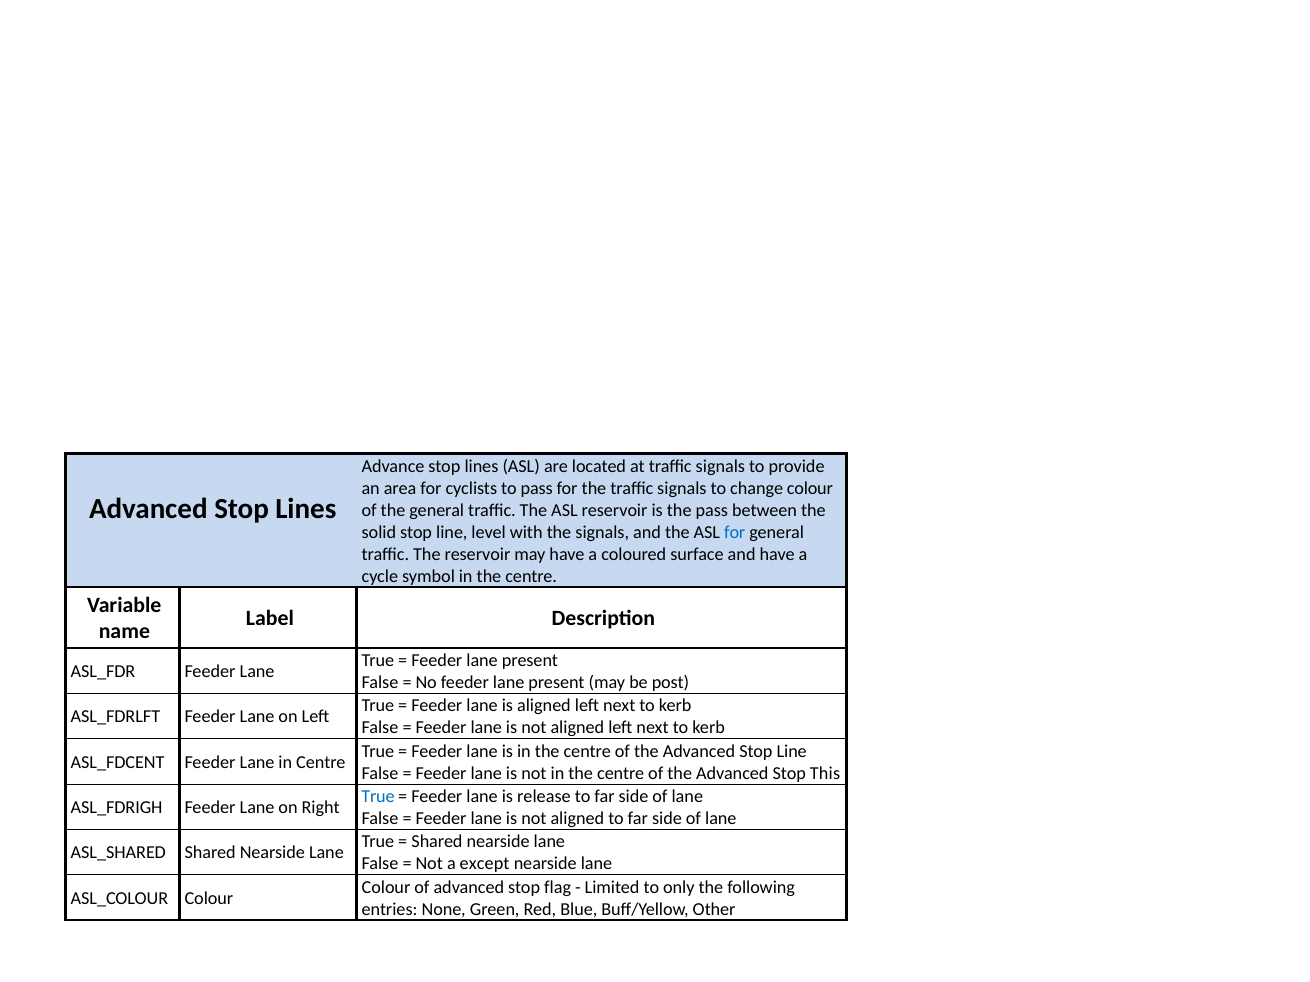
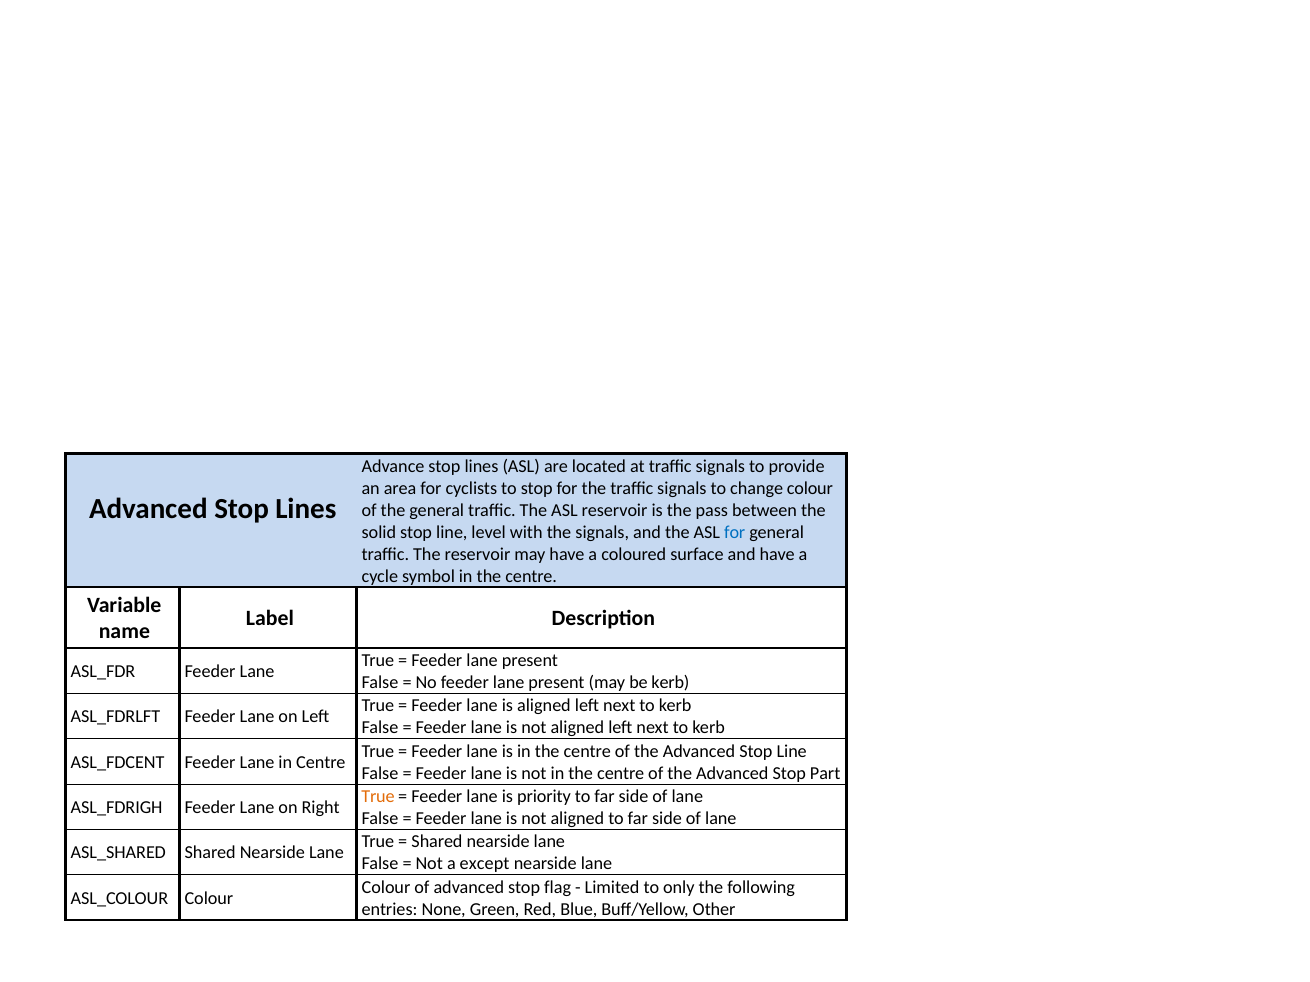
to pass: pass -> stop (537, 488)
be post: post -> kerb (670, 683)
This: This -> Part (825, 774)
True colour: blue -> orange (378, 797)
release: release -> priority (544, 797)
